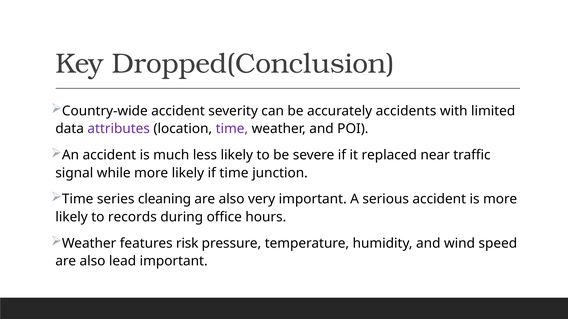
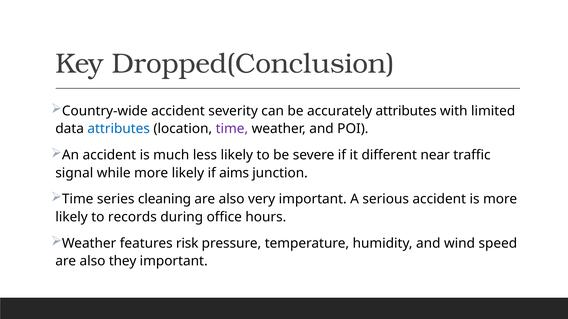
accurately accidents: accidents -> attributes (406, 111)
attributes colour: purple -> blue (119, 129)
replaced: replaced -> different (389, 155)
if time: time -> aims (234, 173)
lead: lead -> they (123, 262)
